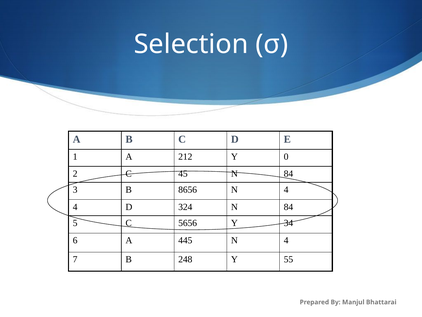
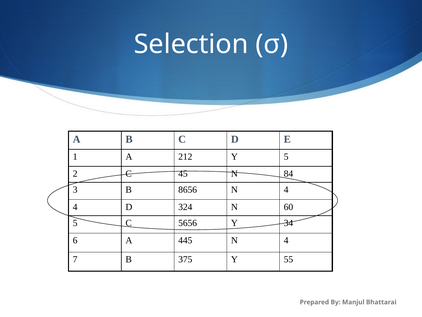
Y 0: 0 -> 5 (286, 157)
324 N 84: 84 -> 60 (288, 207)
248: 248 -> 375 (185, 259)
